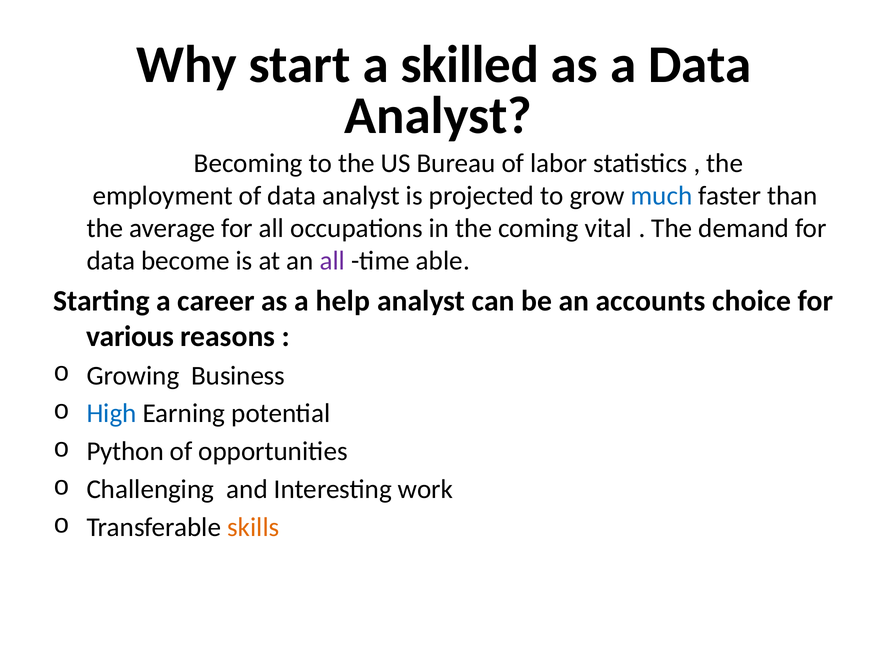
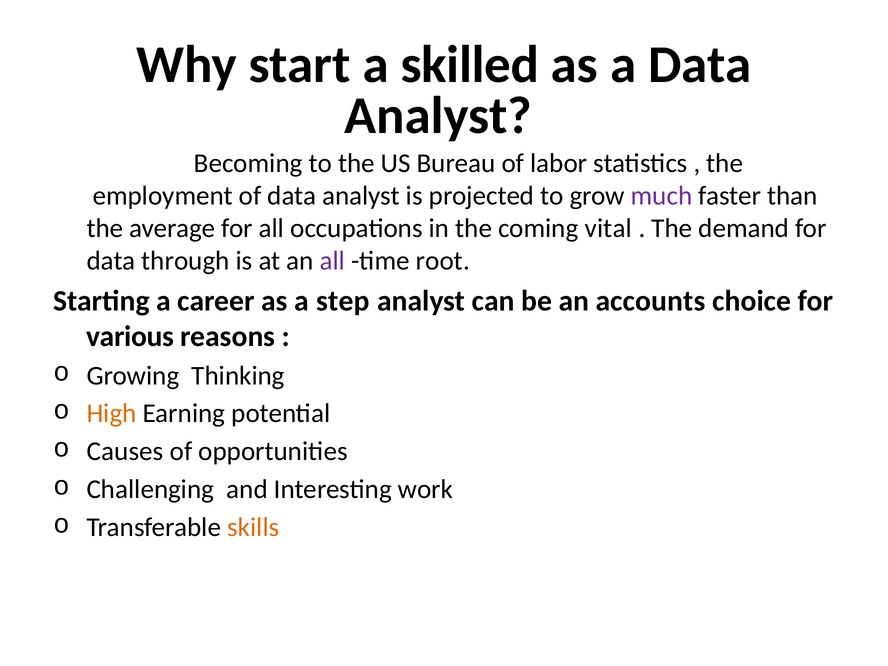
much colour: blue -> purple (662, 196)
become: become -> through (185, 261)
able: able -> root (443, 261)
help: help -> step (343, 301)
Business: Business -> Thinking (238, 376)
High colour: blue -> orange (112, 414)
Python: Python -> Causes (125, 451)
